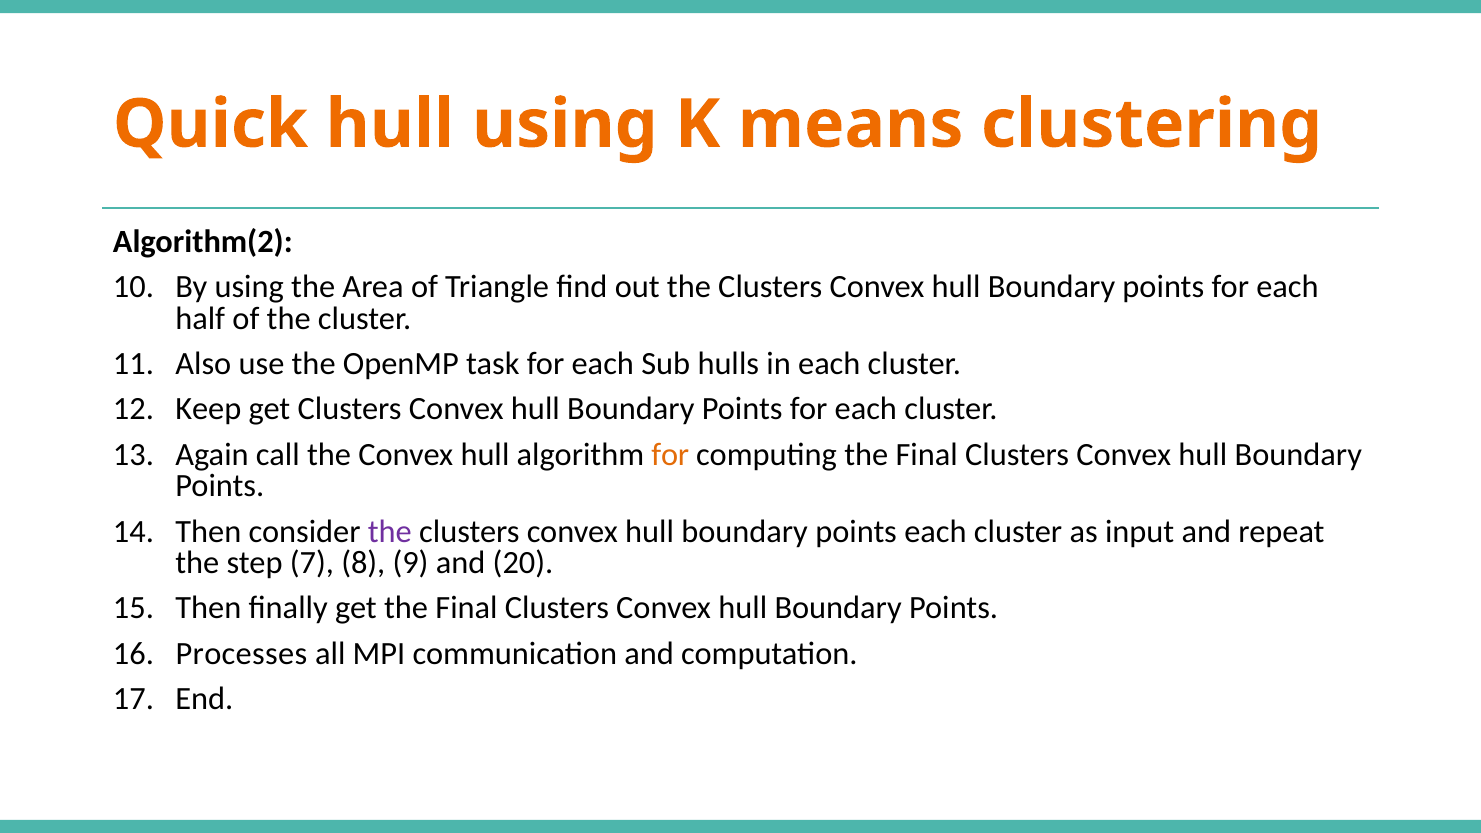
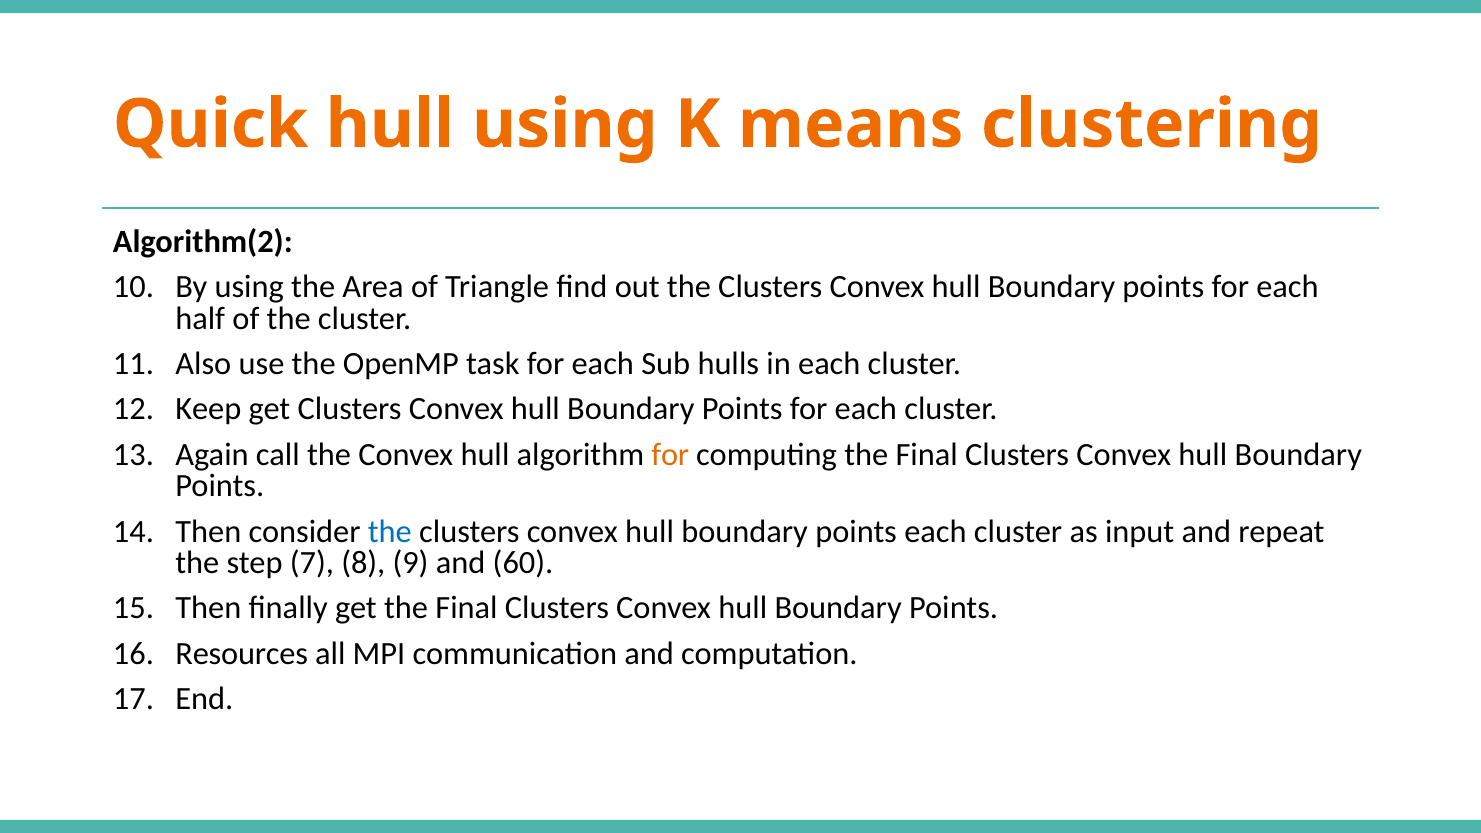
the colour: purple -> blue (390, 532)
20: 20 -> 60 (523, 563)
Processes: Processes -> Resources (242, 654)
